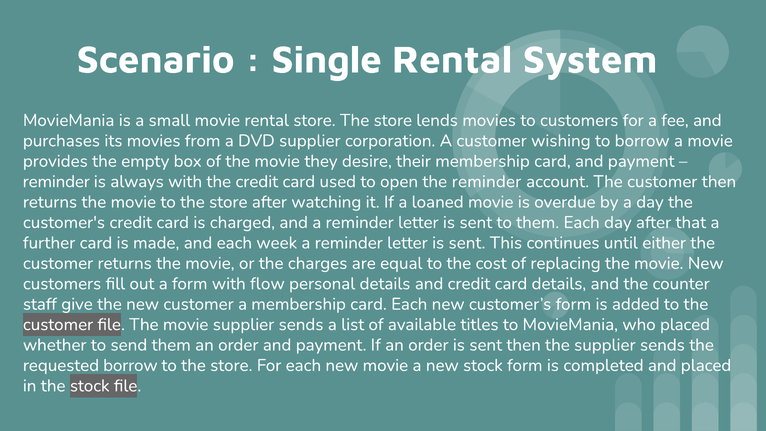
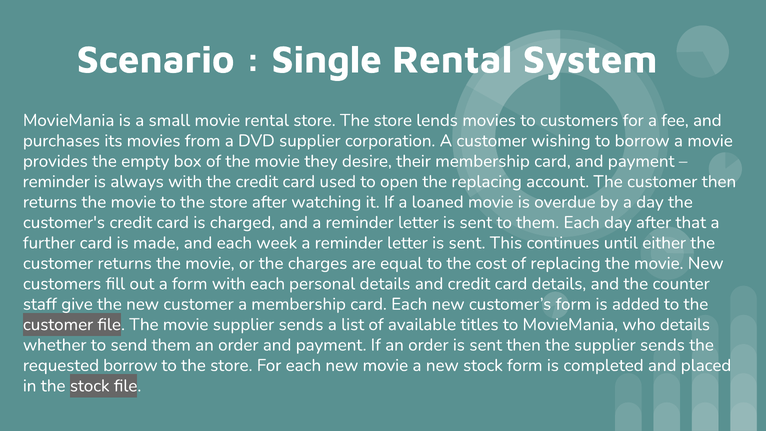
the reminder: reminder -> replacing (487, 182)
with flow: flow -> each (268, 284)
who placed: placed -> details (685, 324)
